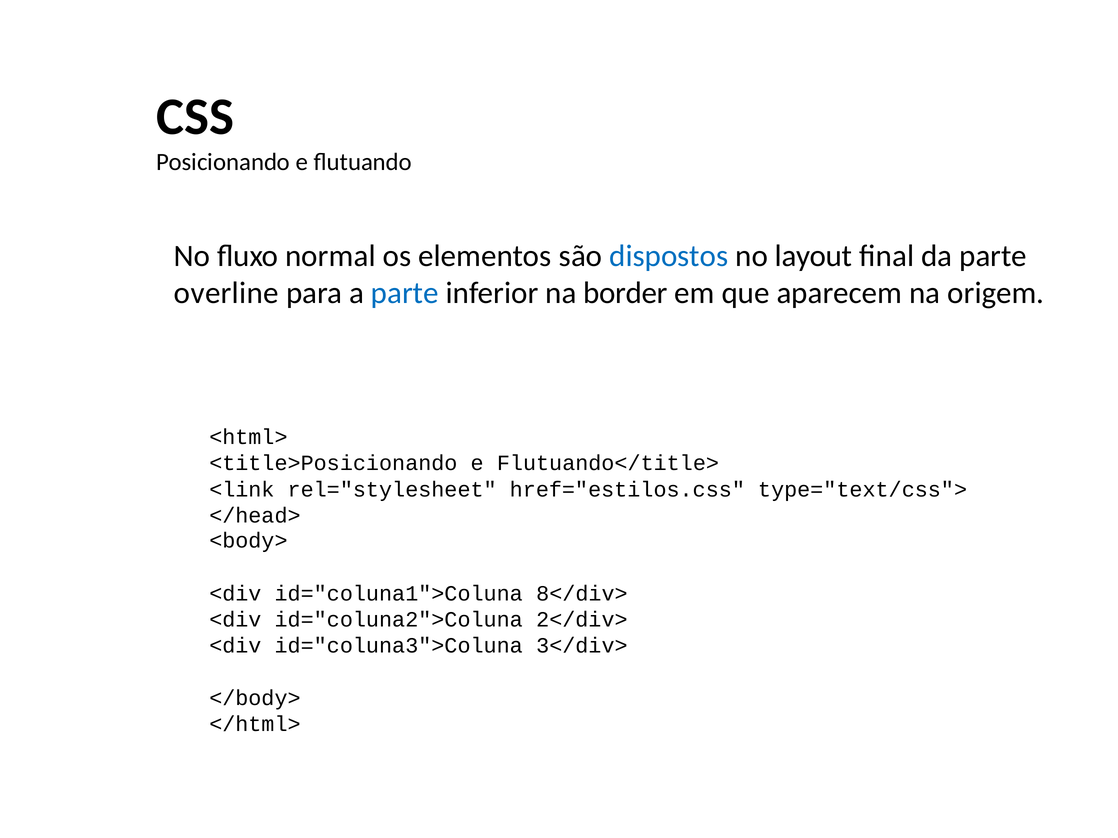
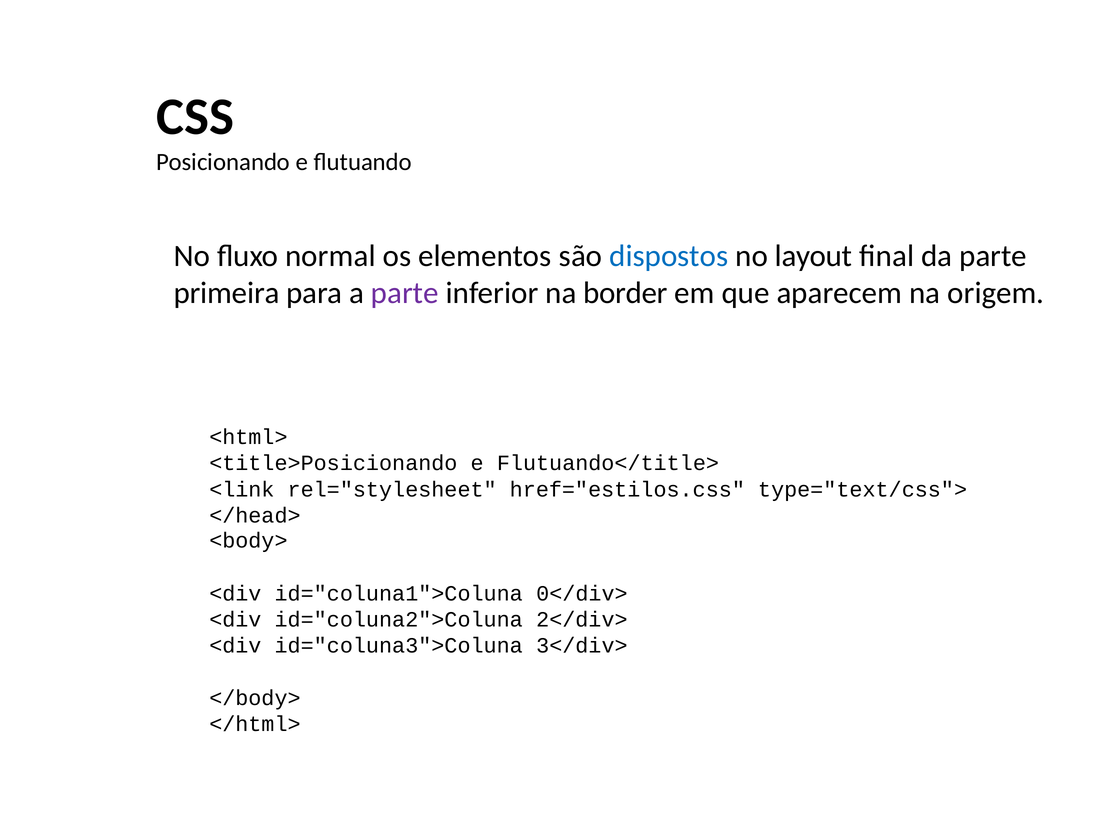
overline: overline -> primeira (227, 293)
parte colour: blue -> purple (405, 293)
8</div>: 8</div> -> 0</div> (582, 594)
